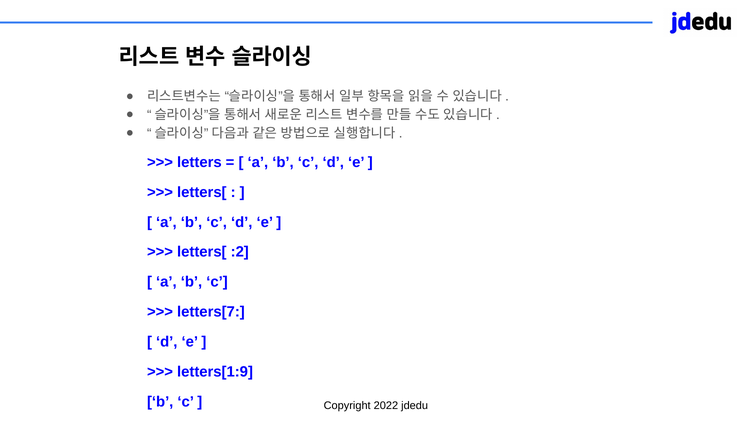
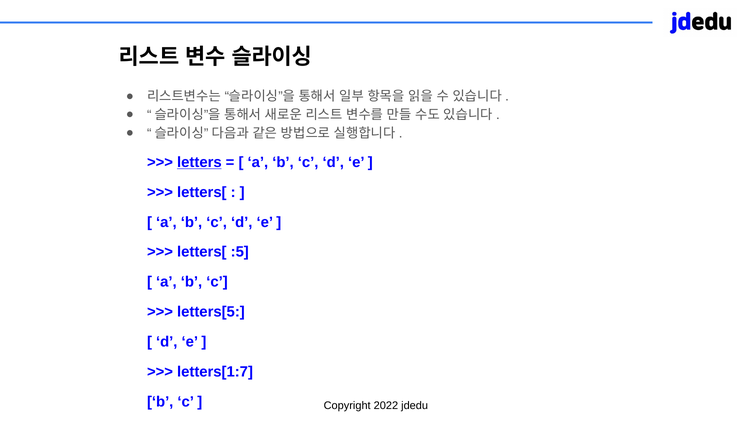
letters underline: none -> present (199, 162)
:2: :2 -> :5 (240, 252)
letters[7: letters[7 -> letters[5 (211, 312)
letters[1:9: letters[1:9 -> letters[1:7 (215, 372)
